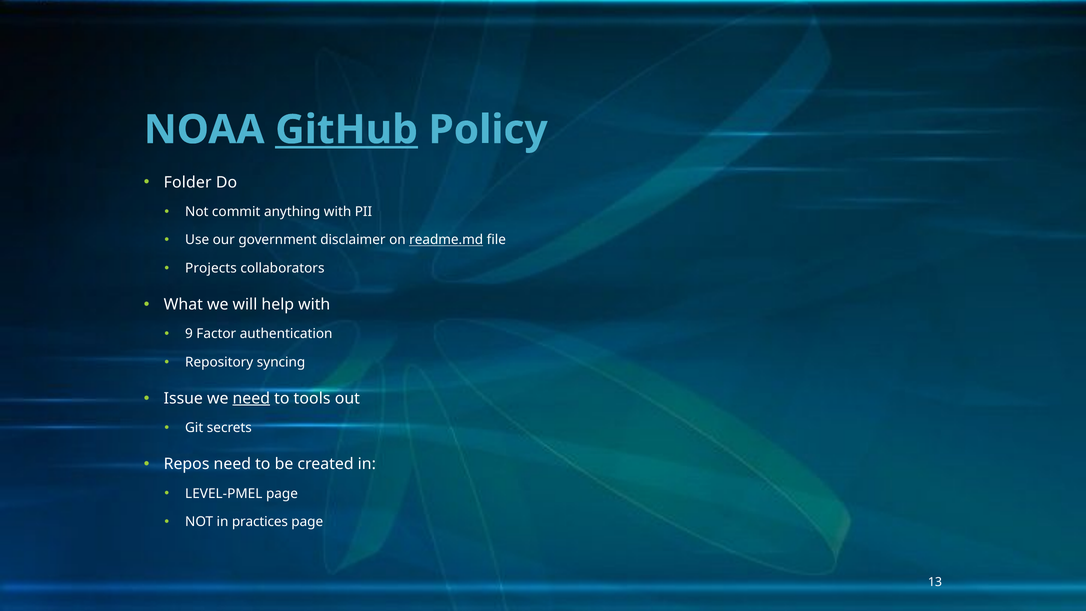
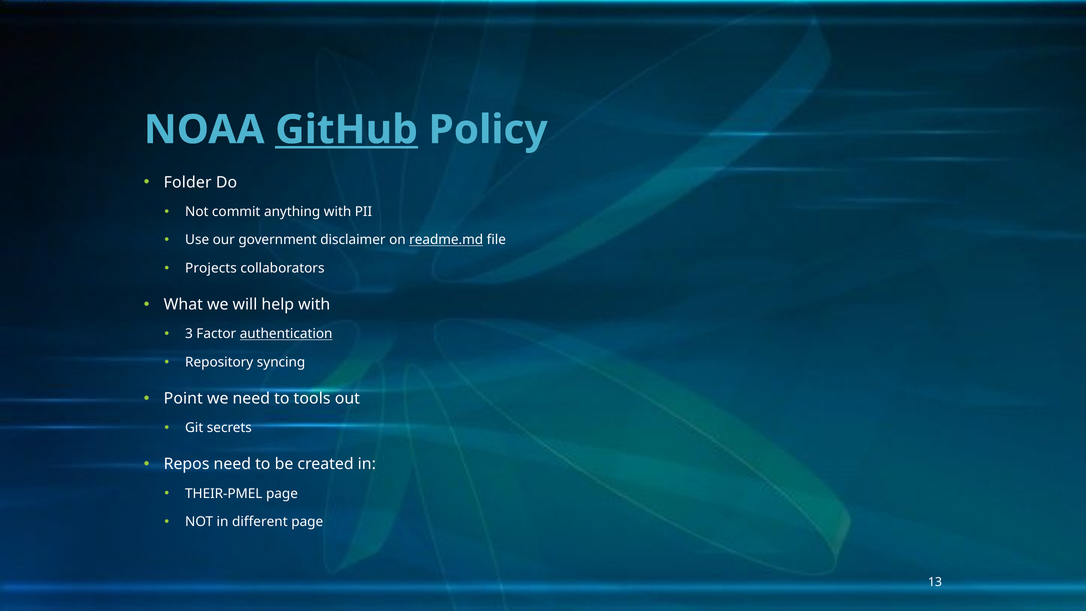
9: 9 -> 3 (189, 334)
authentication underline: none -> present (286, 334)
Issue: Issue -> Point (183, 398)
need underline: present -> none (251, 398)
LEVEL-PMEL: LEVEL-PMEL -> THEIR-PMEL (224, 494)
practices: practices -> different (260, 522)
